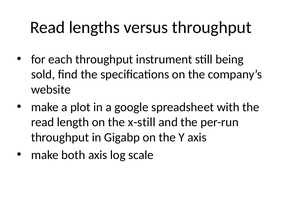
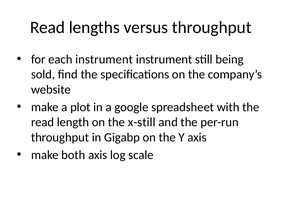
each throughput: throughput -> instrument (104, 59)
